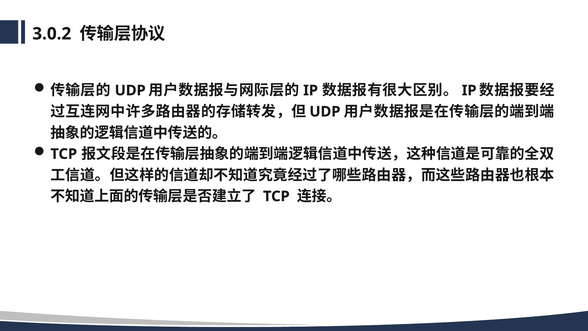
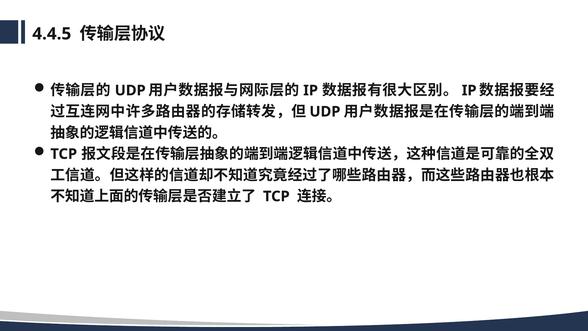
3.0.2: 3.0.2 -> 4.4.5 (52, 34)
